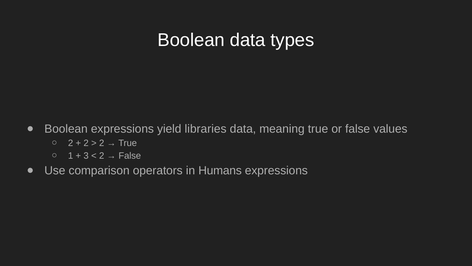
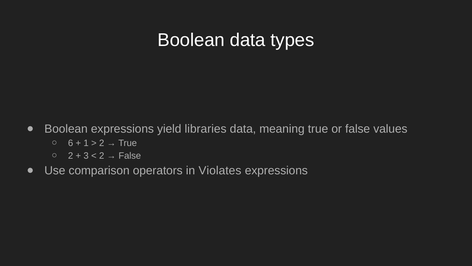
2: 2 -> 6 (71, 143)
2: 2 -> 1 (86, 143)
1: 1 -> 2 (71, 155)
Humans: Humans -> Violates (220, 170)
